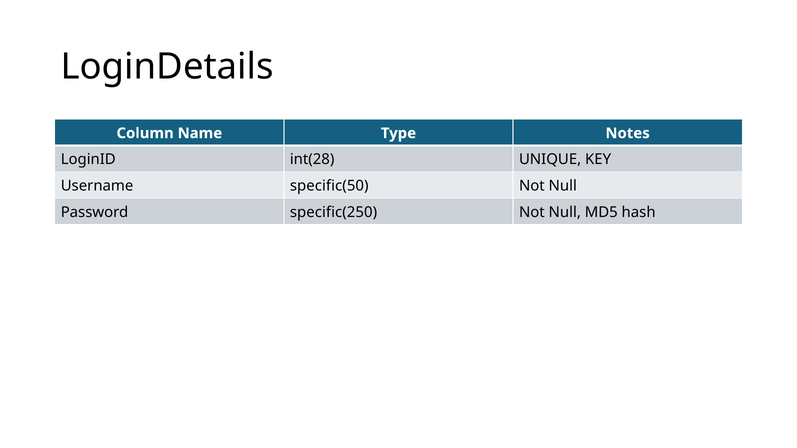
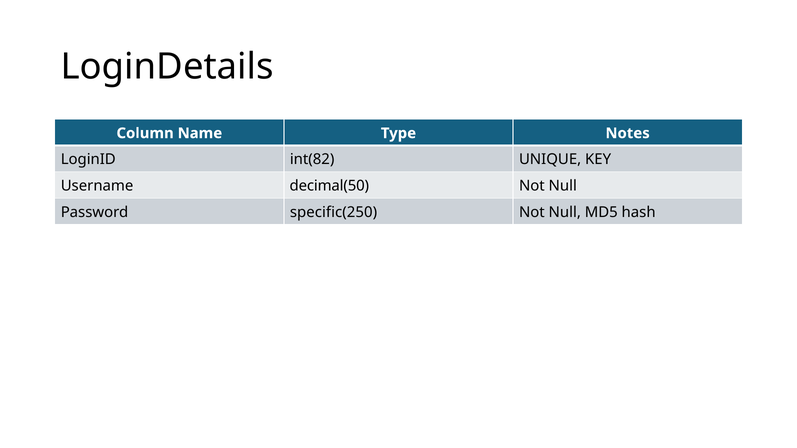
int(28: int(28 -> int(82 (312, 160)
specific(50: specific(50 -> decimal(50 (329, 186)
